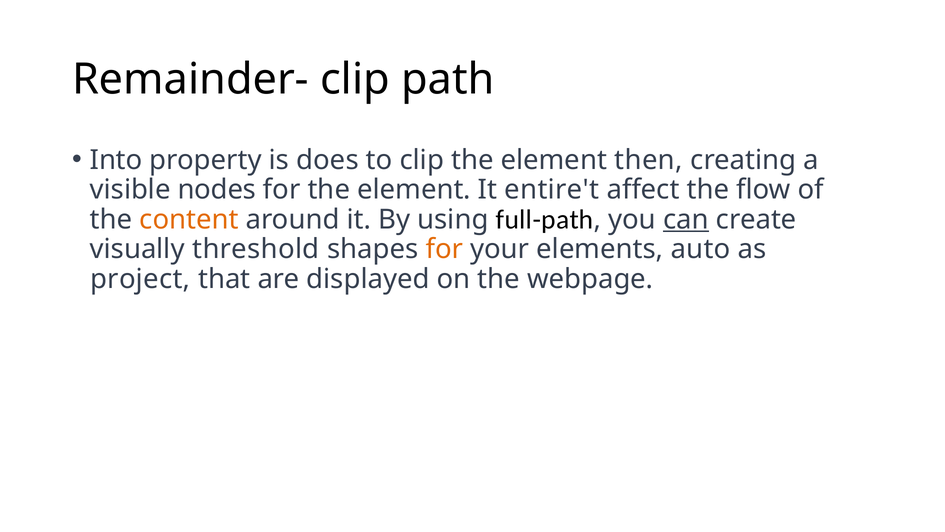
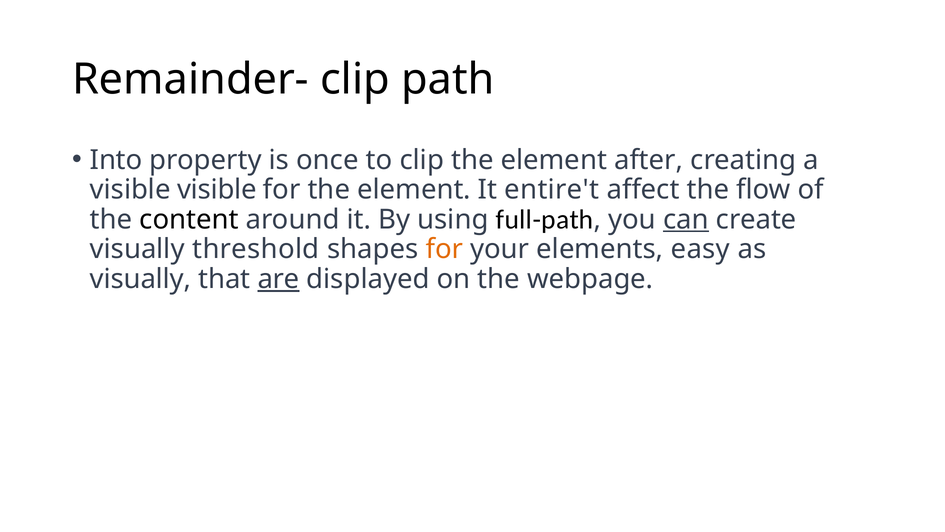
does: does -> once (327, 160)
then: then -> after (649, 160)
visible nodes: nodes -> visible (217, 190)
content colour: orange -> black (189, 219)
auto: auto -> easy (700, 249)
project: project -> visually (140, 279)
are underline: none -> present (279, 279)
